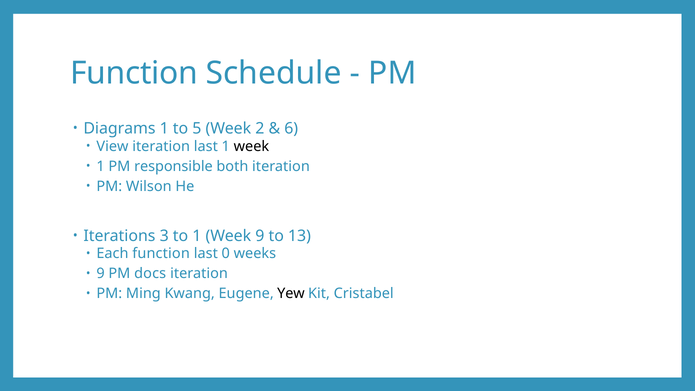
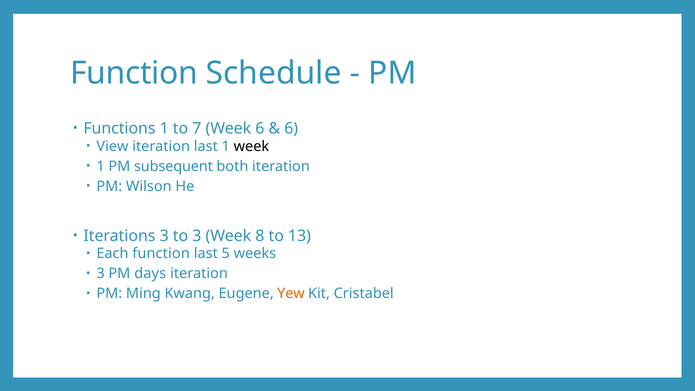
Diagrams: Diagrams -> Functions (119, 128)
5: 5 -> 7 (197, 128)
Week 2: 2 -> 6 (260, 128)
responsible: responsible -> subsequent (173, 166)
to 1: 1 -> 3 (197, 236)
Week 9: 9 -> 8 (260, 236)
0: 0 -> 5 (226, 254)
9: 9 -> 3 (101, 274)
docs: docs -> days (150, 274)
Yew colour: black -> orange (291, 294)
